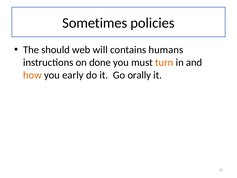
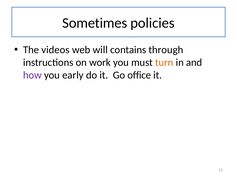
should: should -> videos (55, 50)
humans: humans -> through (166, 50)
done: done -> work (100, 62)
how colour: orange -> purple (32, 75)
orally: orally -> office (139, 75)
